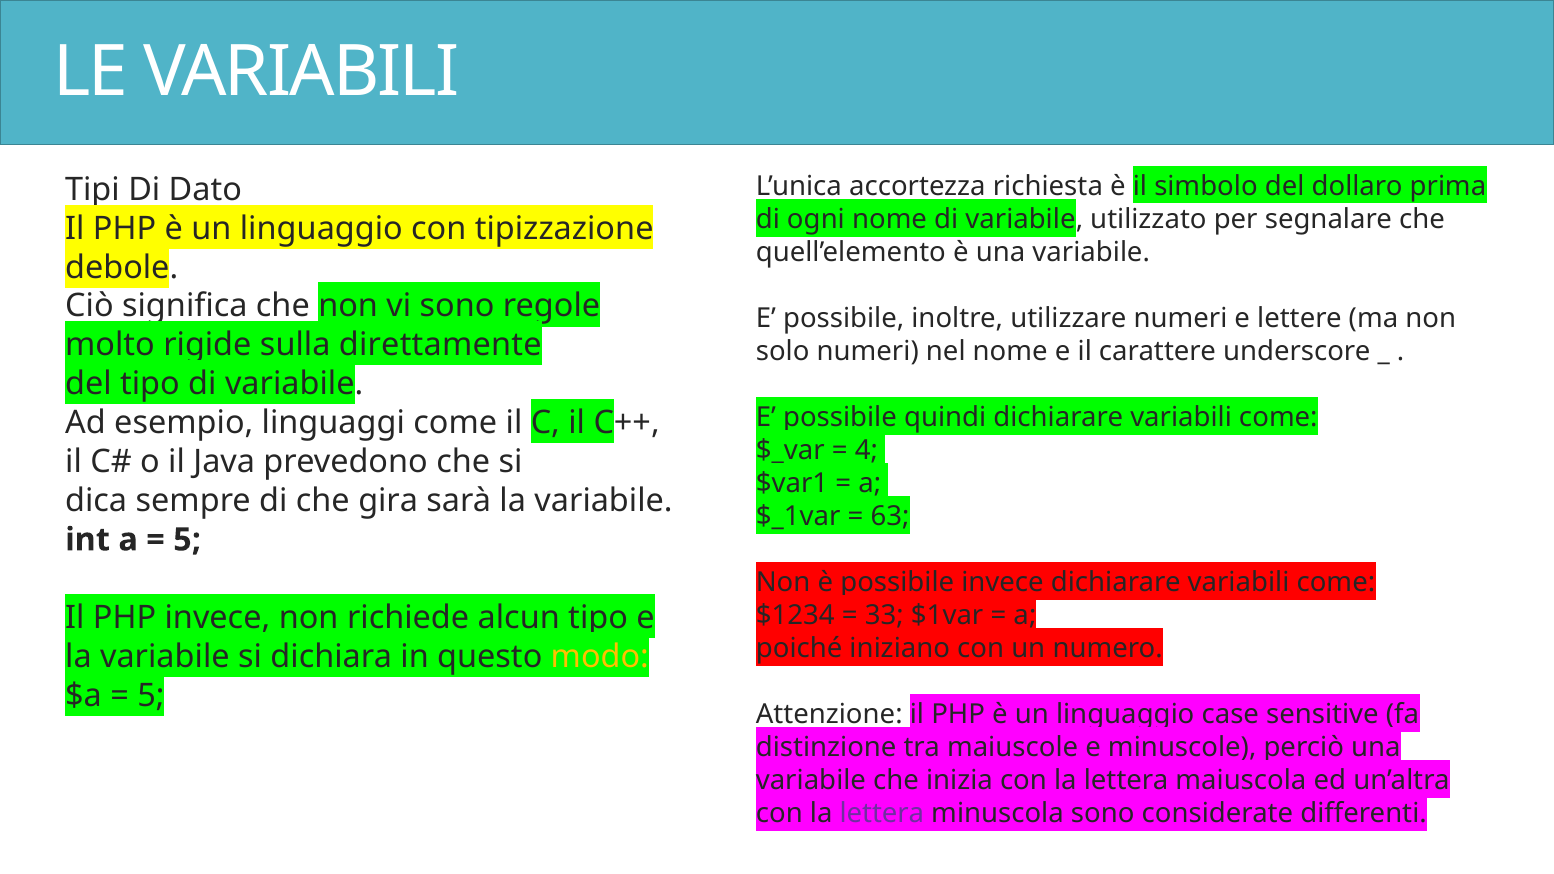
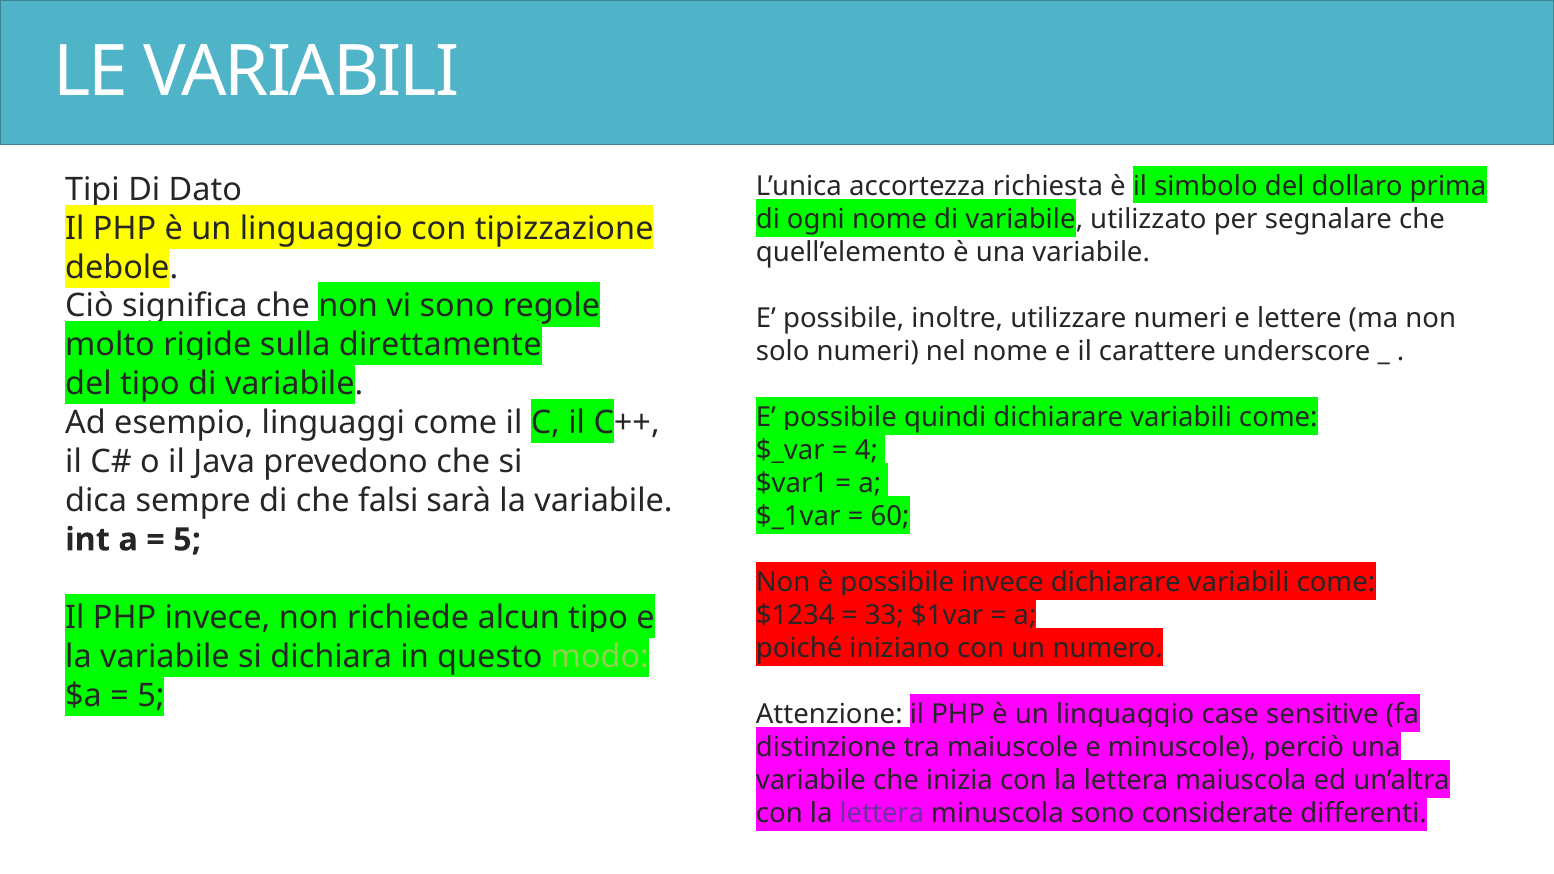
gira: gira -> falsi (388, 501)
63: 63 -> 60 (890, 517)
modo colour: yellow -> light green (600, 657)
